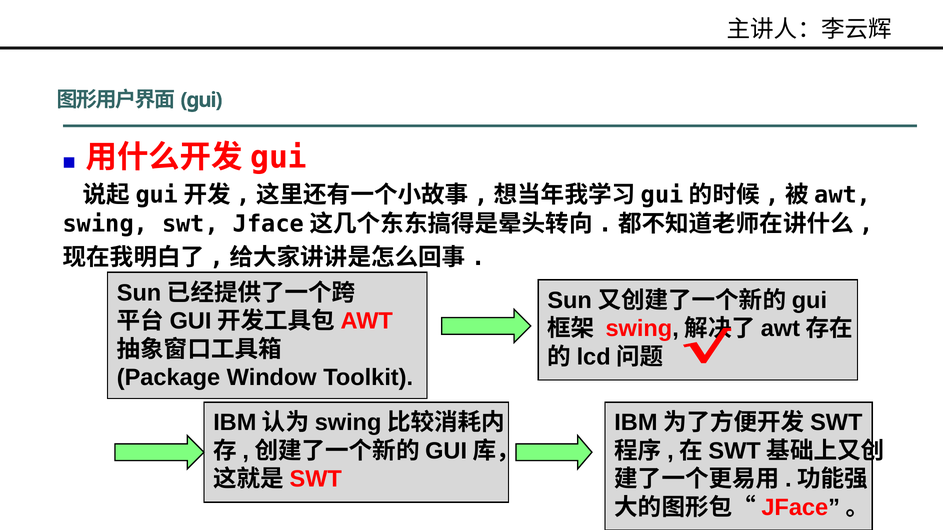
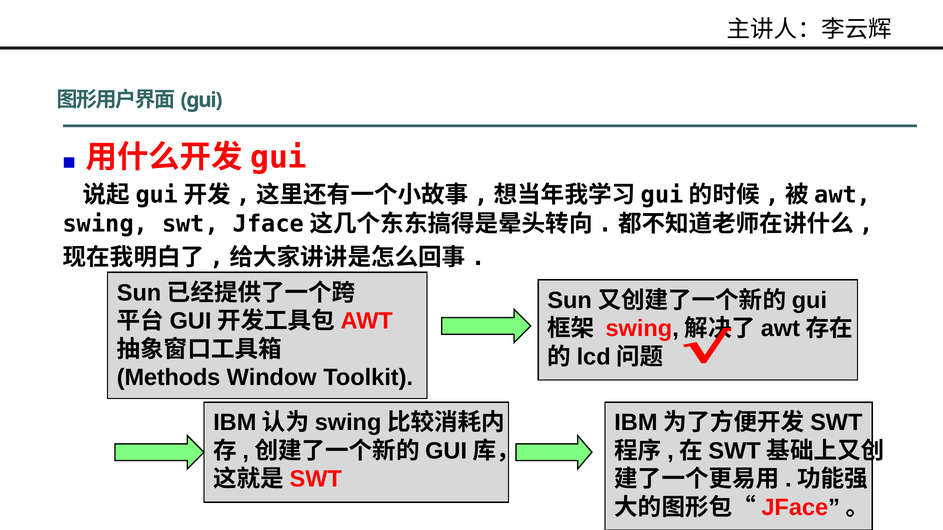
Package: Package -> Methods (169, 378)
